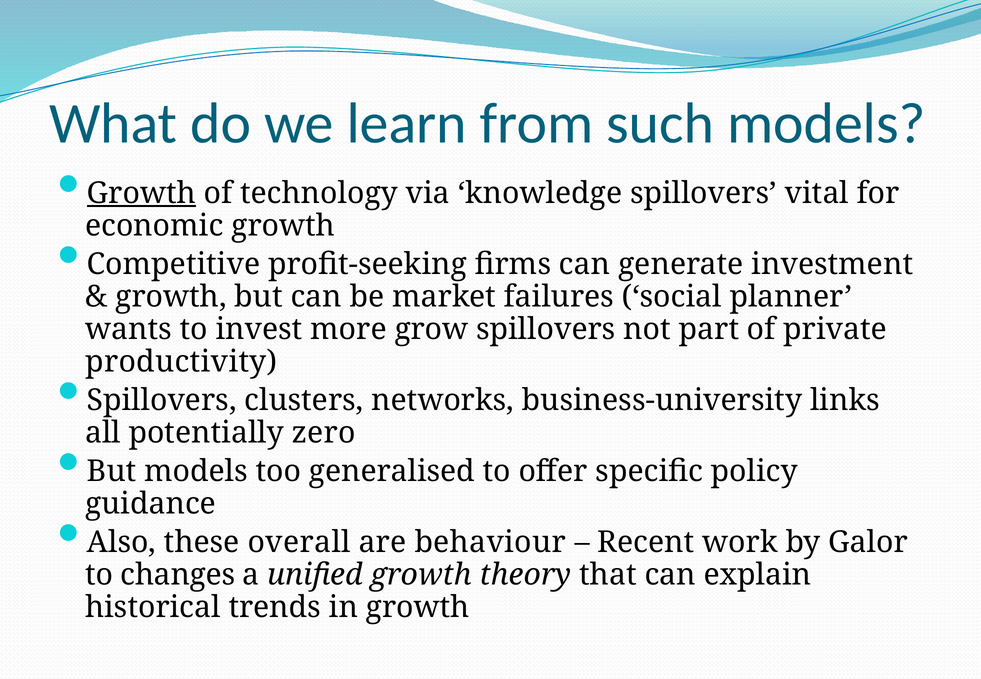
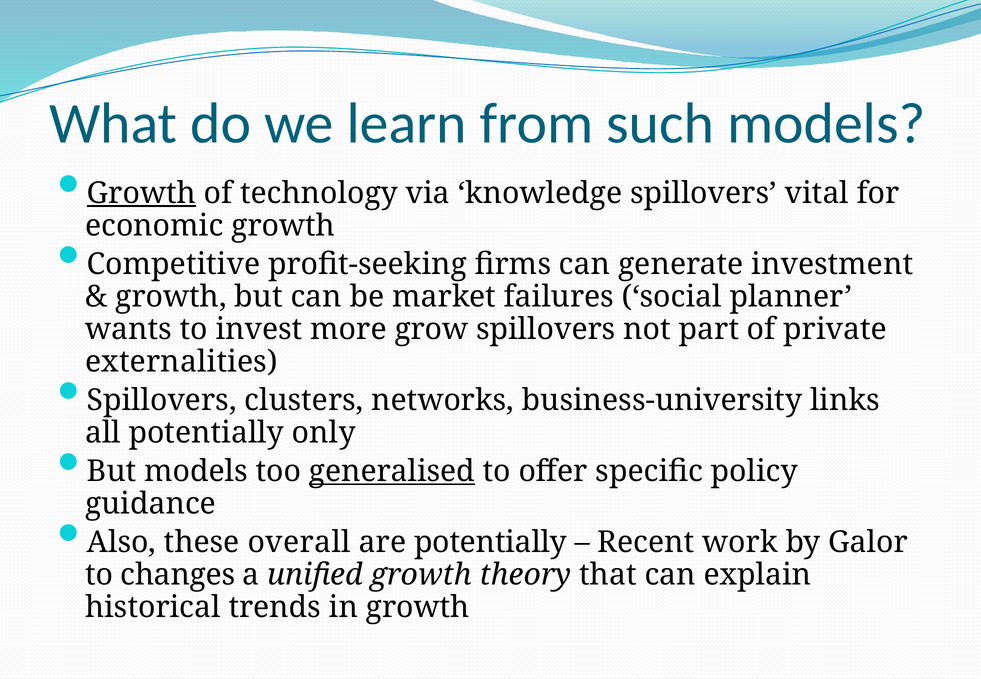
productivity: productivity -> externalities (181, 362)
zero: zero -> only (324, 433)
generalised underline: none -> present (392, 471)
are behaviour: behaviour -> potentially (491, 542)
